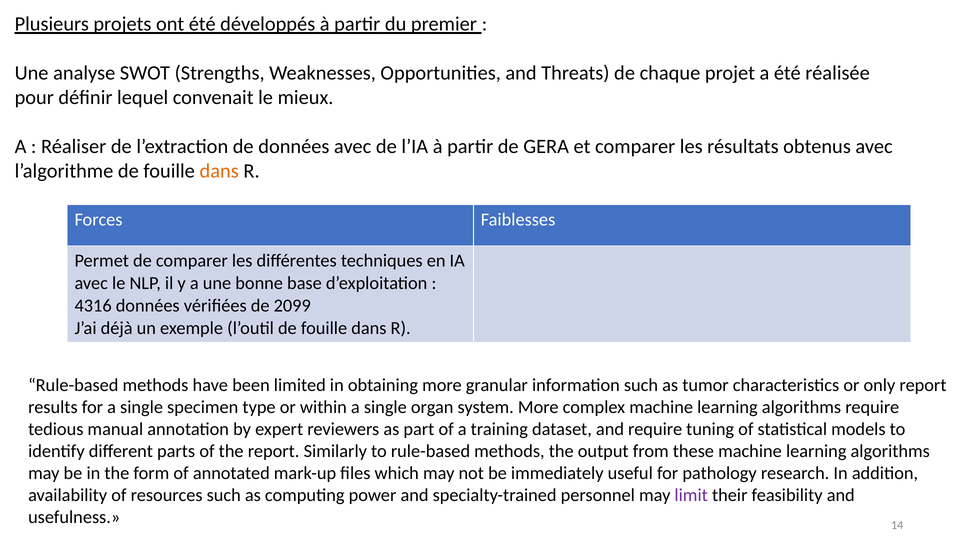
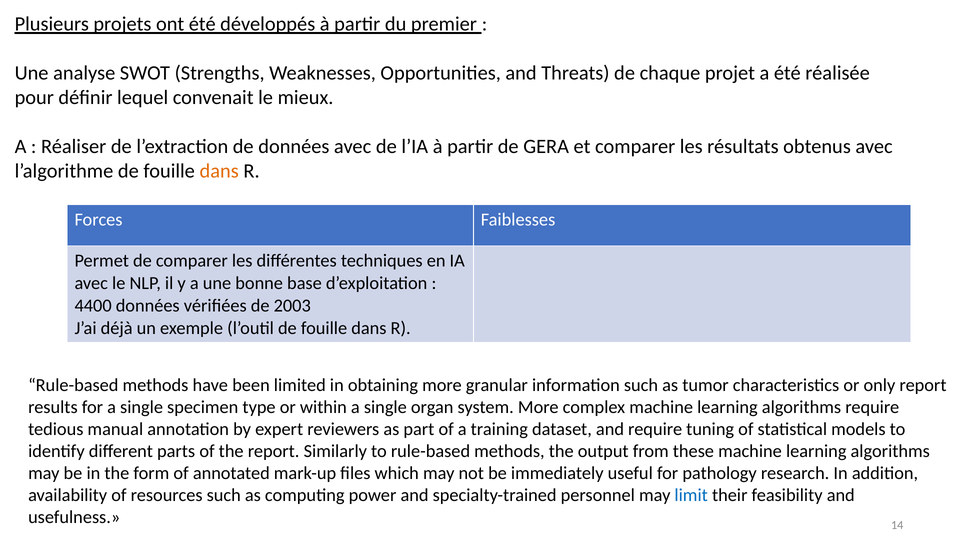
4316: 4316 -> 4400 (93, 306)
2099: 2099 -> 2003 (292, 306)
limit colour: purple -> blue (691, 495)
